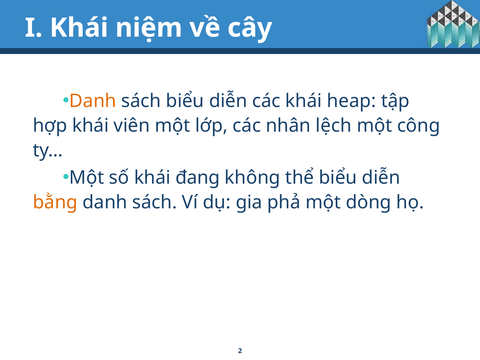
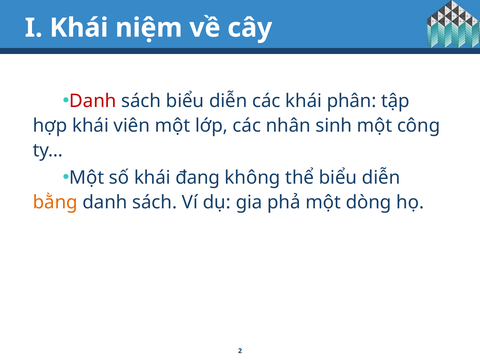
Danh colour: orange -> red (93, 101)
heap: heap -> phân (352, 101)
lệch: lệch -> sinh (334, 126)
